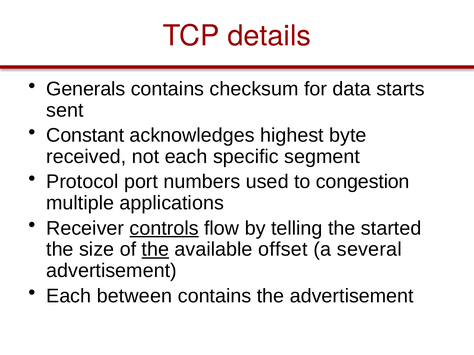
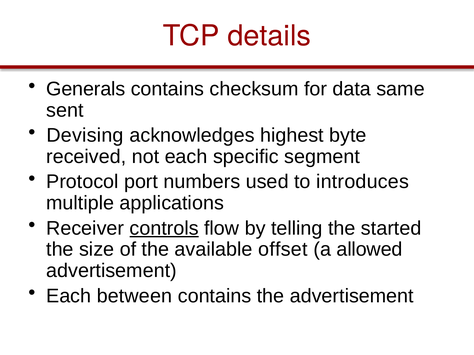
starts: starts -> same (401, 89)
Constant: Constant -> Devising (85, 136)
congestion: congestion -> introduces (363, 182)
the underline: present -> none (155, 250)
several: several -> allowed (370, 250)
